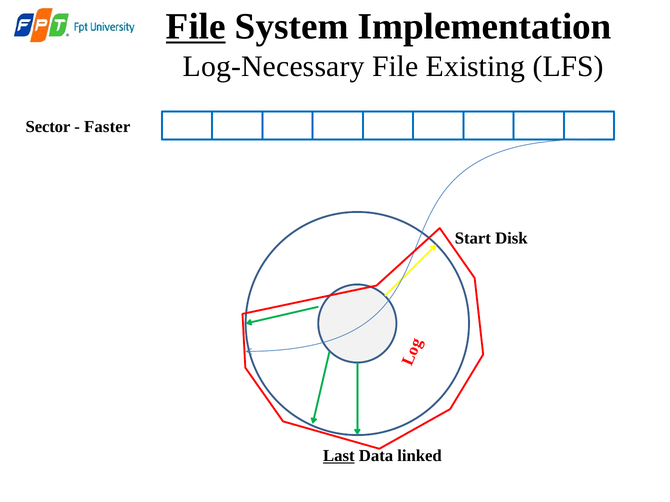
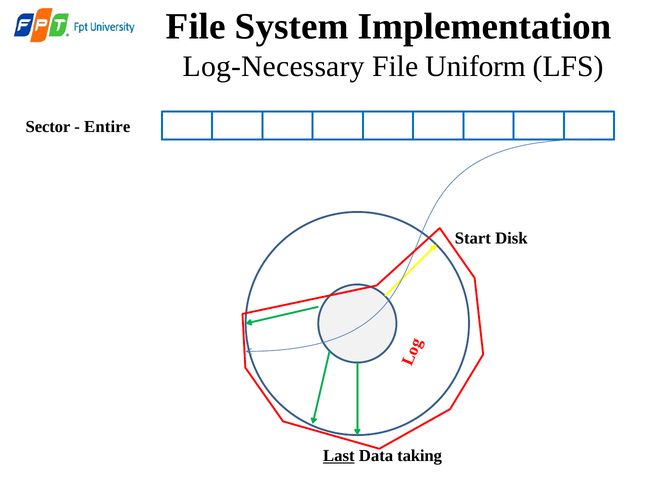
File underline: present -> none (196, 27)
Existing: Existing -> Uniform (476, 66)
Faster: Faster -> Entire (107, 127)
linked: linked -> taking (420, 456)
